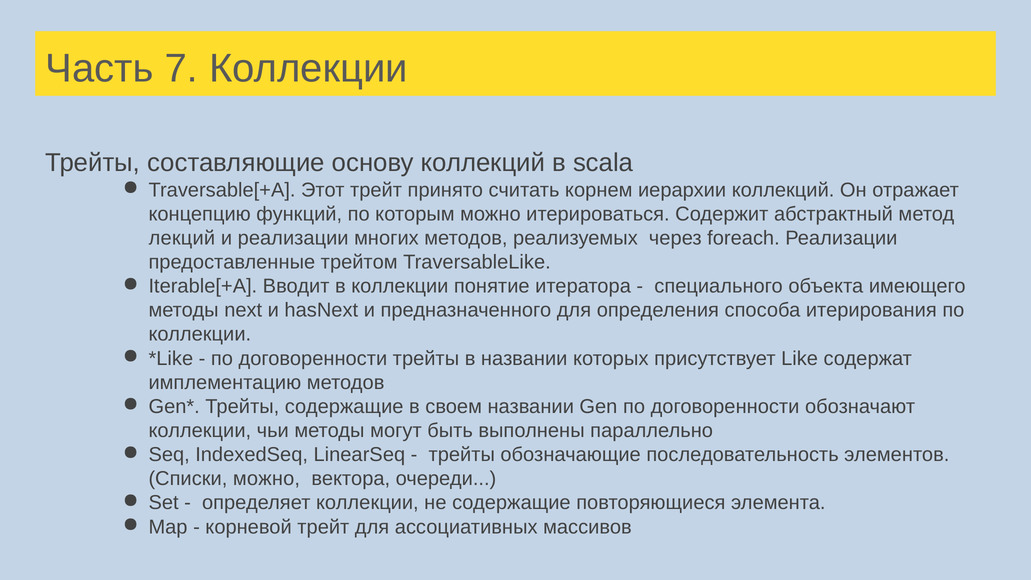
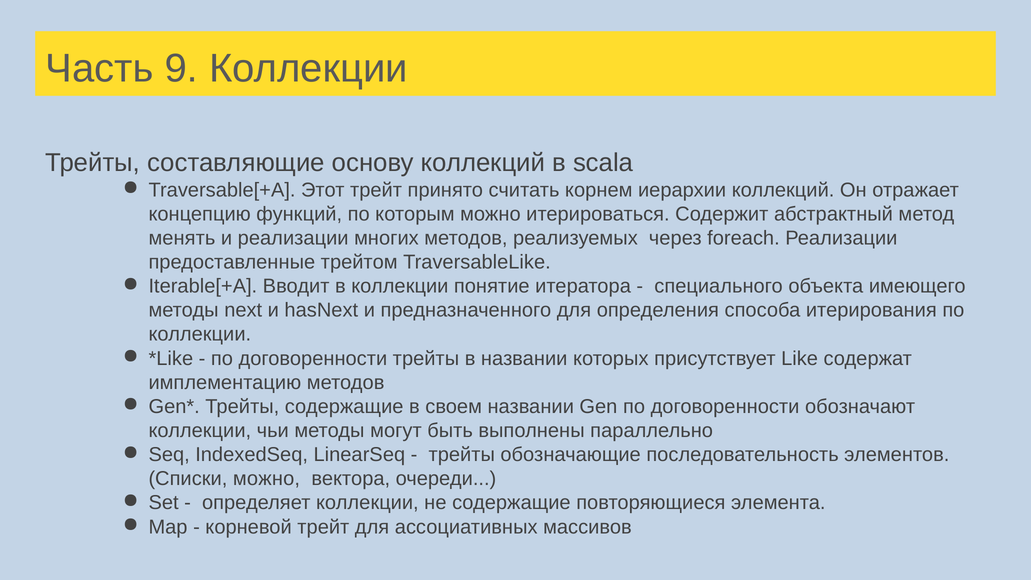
7: 7 -> 9 (181, 68)
лекций: лекций -> менять (182, 238)
